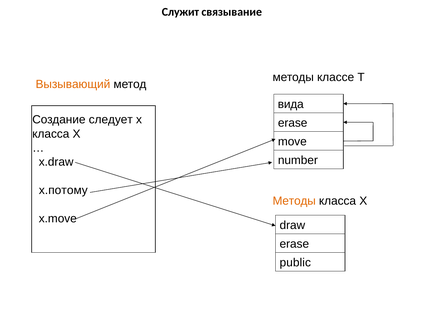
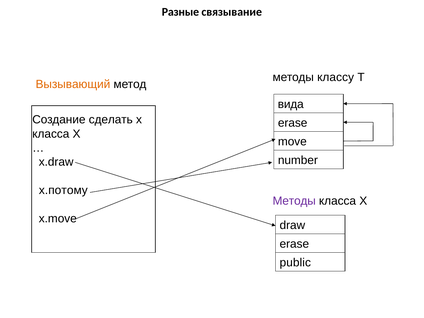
Служит: Служит -> Разные (180, 12)
классе: классе -> классу (336, 77)
следует: следует -> сделать (111, 120)
Методы colour: orange -> purple (294, 201)
